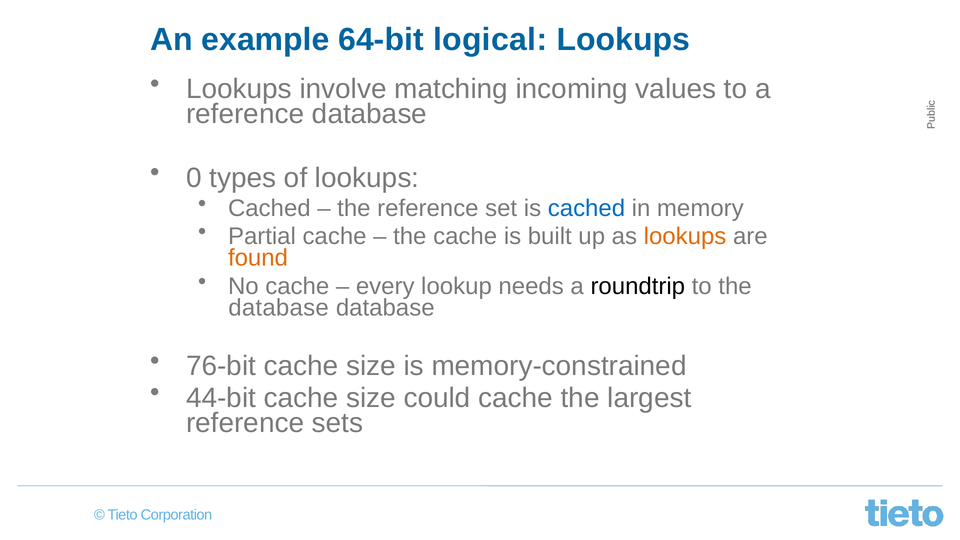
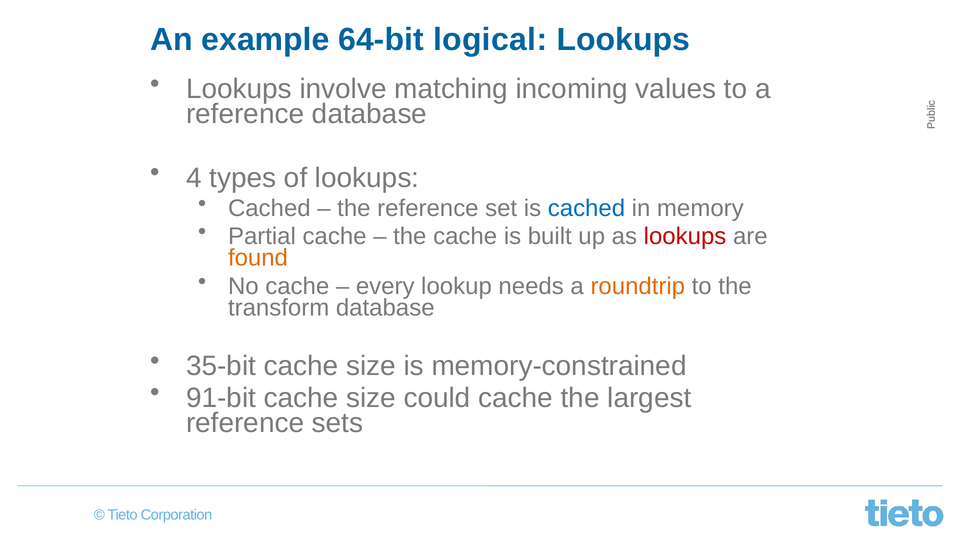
0: 0 -> 4 (194, 178)
lookups colour: orange -> red (685, 236)
roundtrip colour: black -> orange (638, 286)
database: database -> transform (279, 308)
76-bit: 76-bit -> 35-bit (221, 366)
44-bit: 44-bit -> 91-bit (221, 398)
